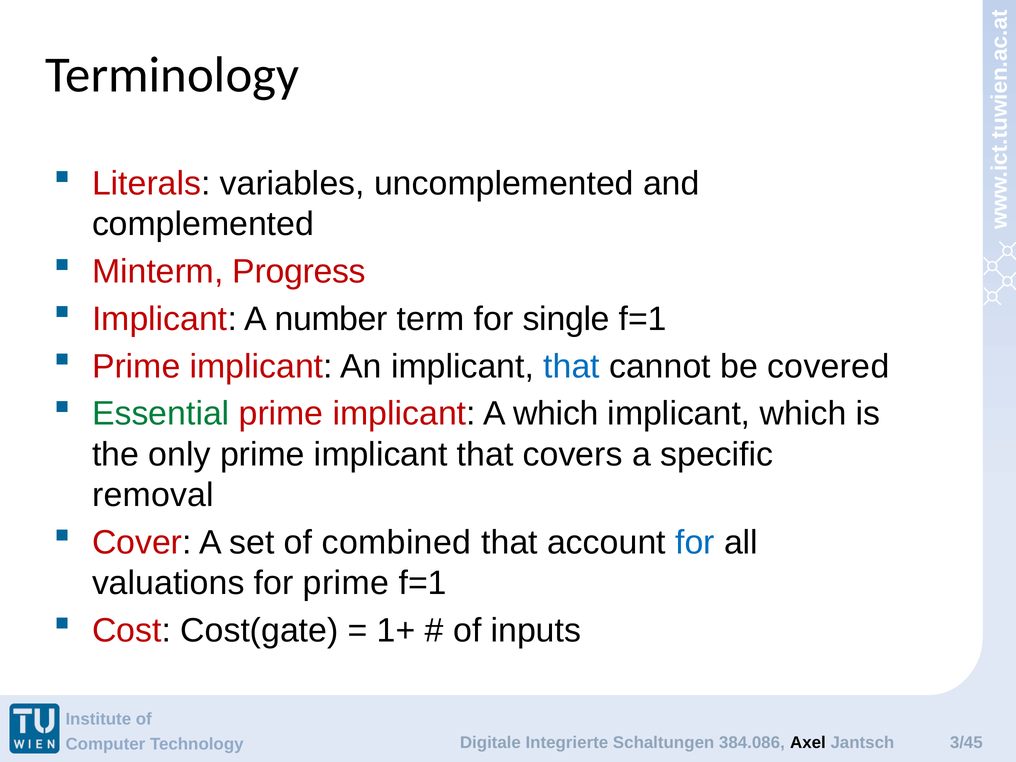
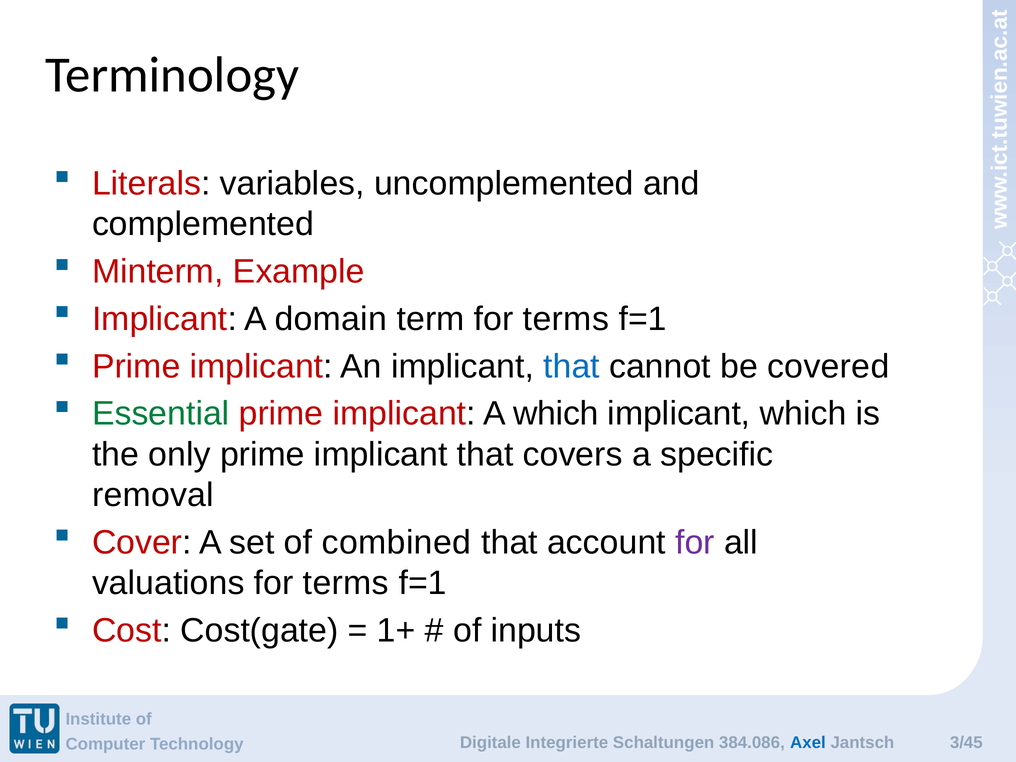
Progress: Progress -> Example (299, 272)
number: number -> domain (331, 319)
term for single: single -> terms (566, 319)
for colour: blue -> purple (695, 542)
valuations for prime: prime -> terms (346, 583)
Axel colour: black -> blue (808, 743)
